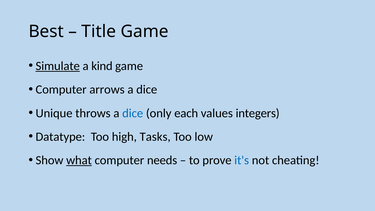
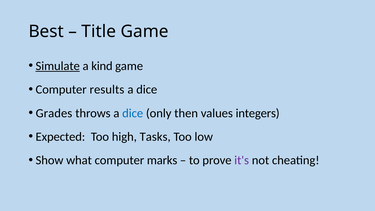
arrows: arrows -> results (107, 90)
Unique: Unique -> Grades (54, 113)
each: each -> then (186, 113)
Datatype: Datatype -> Expected (60, 137)
what underline: present -> none (79, 160)
needs: needs -> marks (162, 160)
it's colour: blue -> purple (242, 160)
